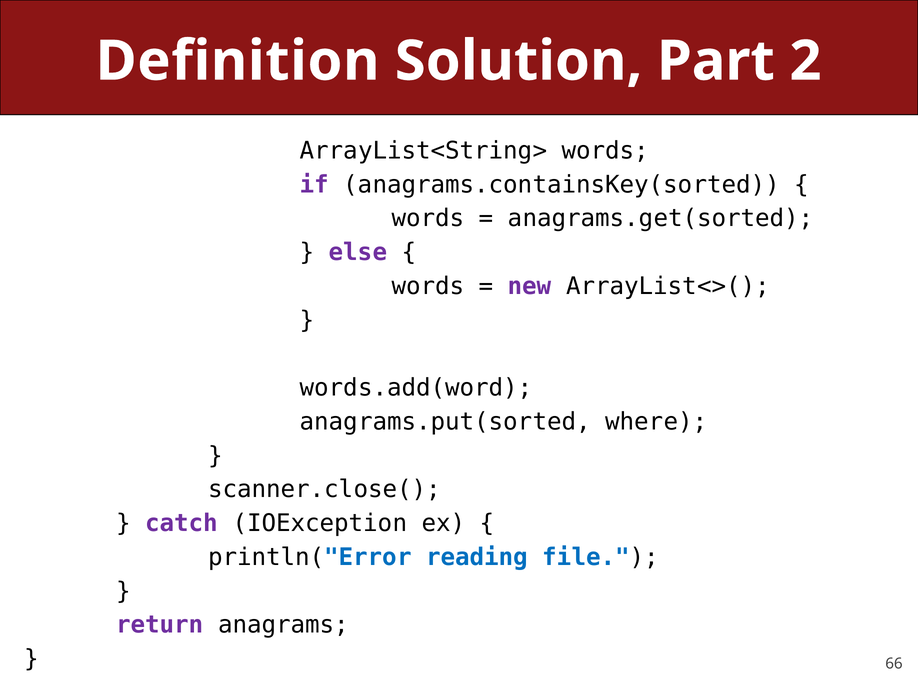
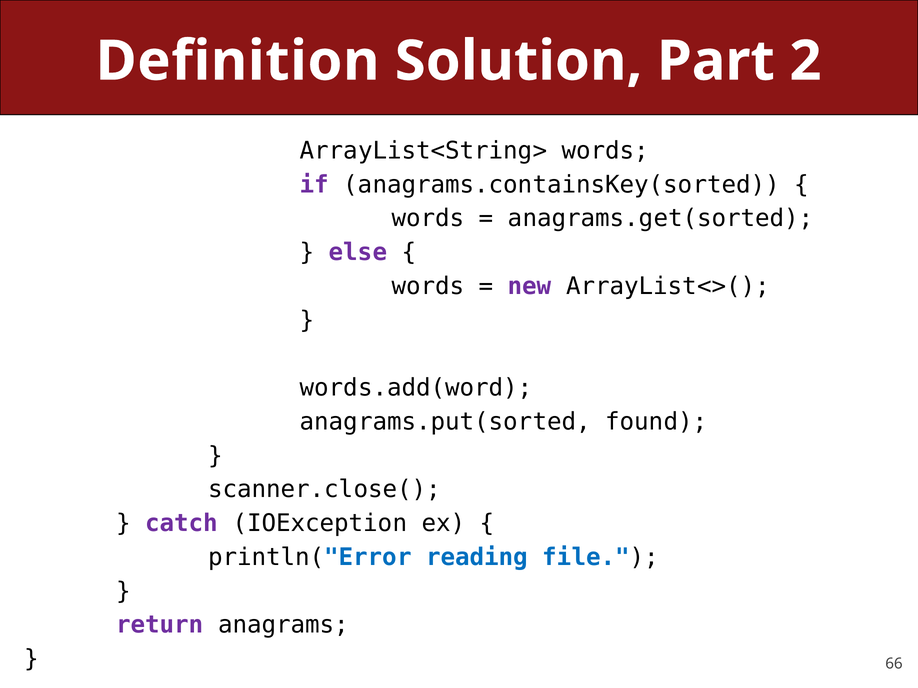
where: where -> found (656, 422)
